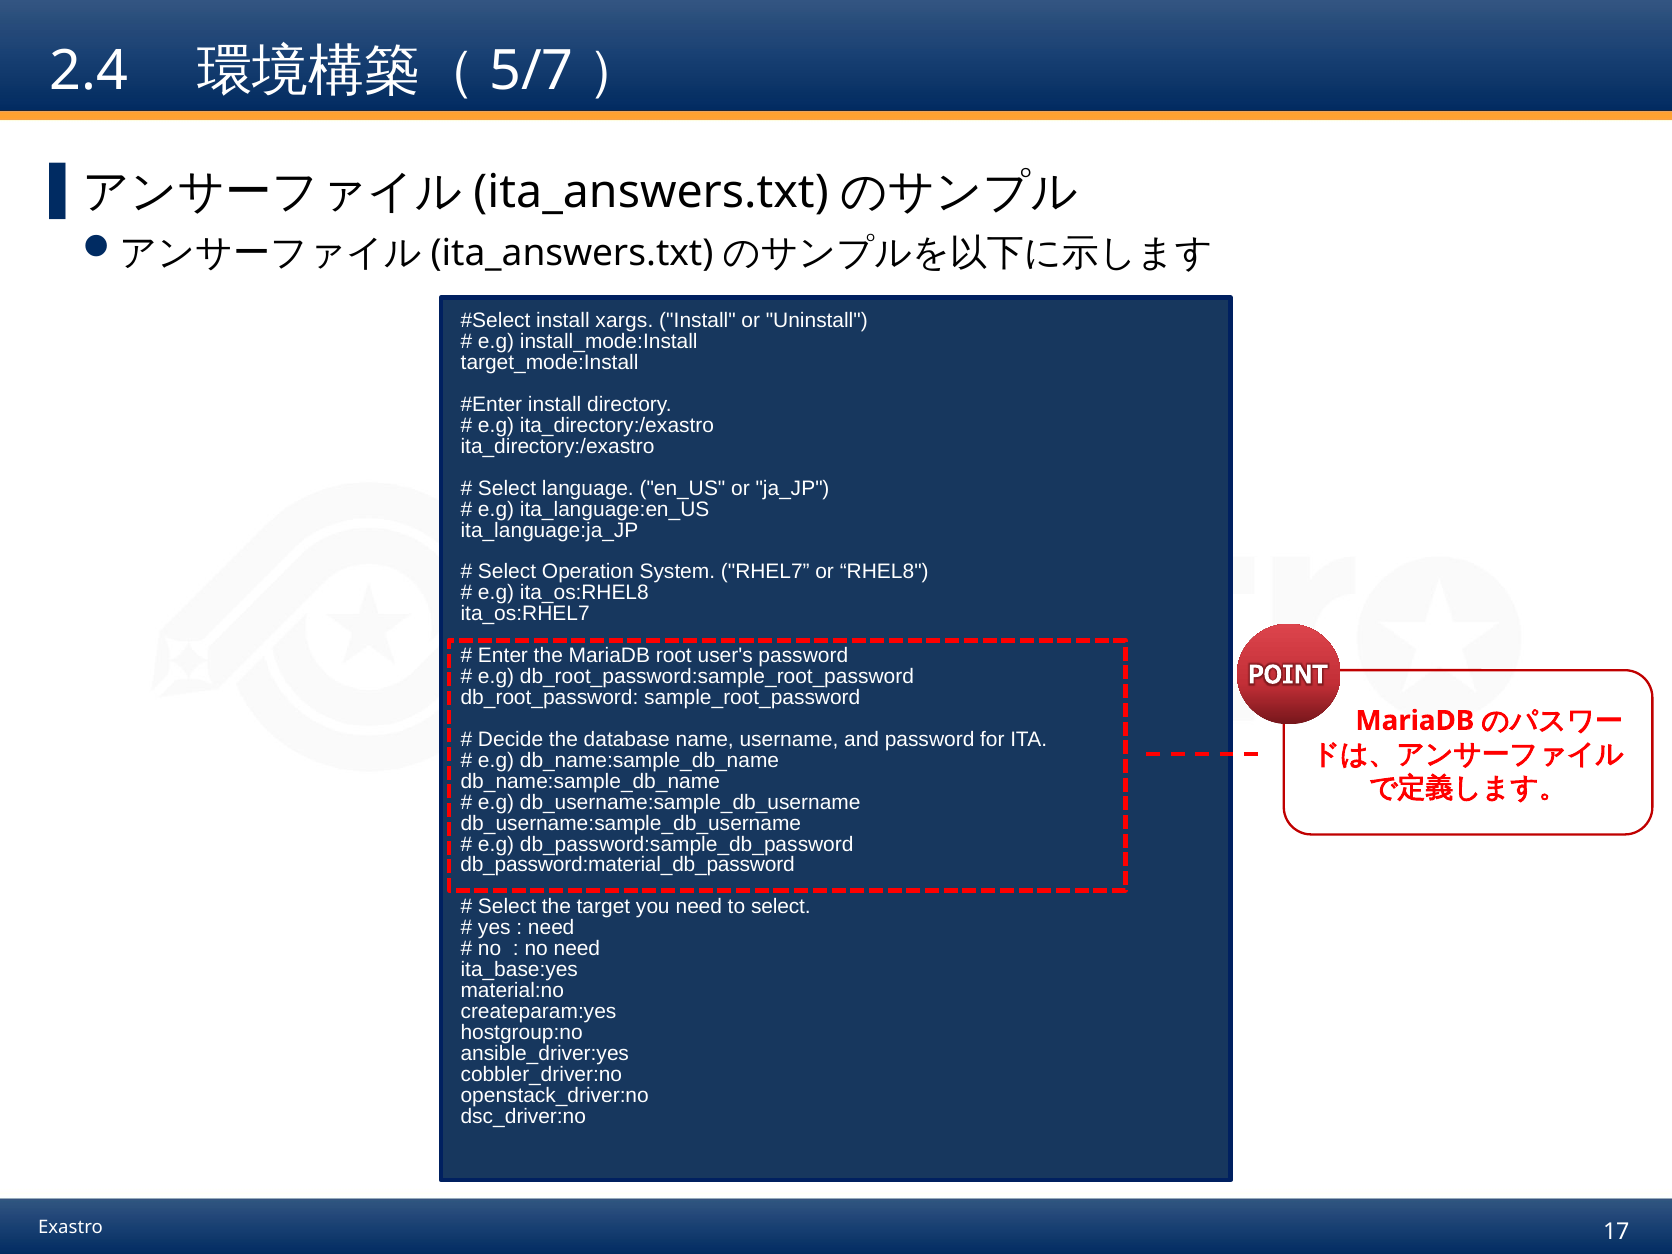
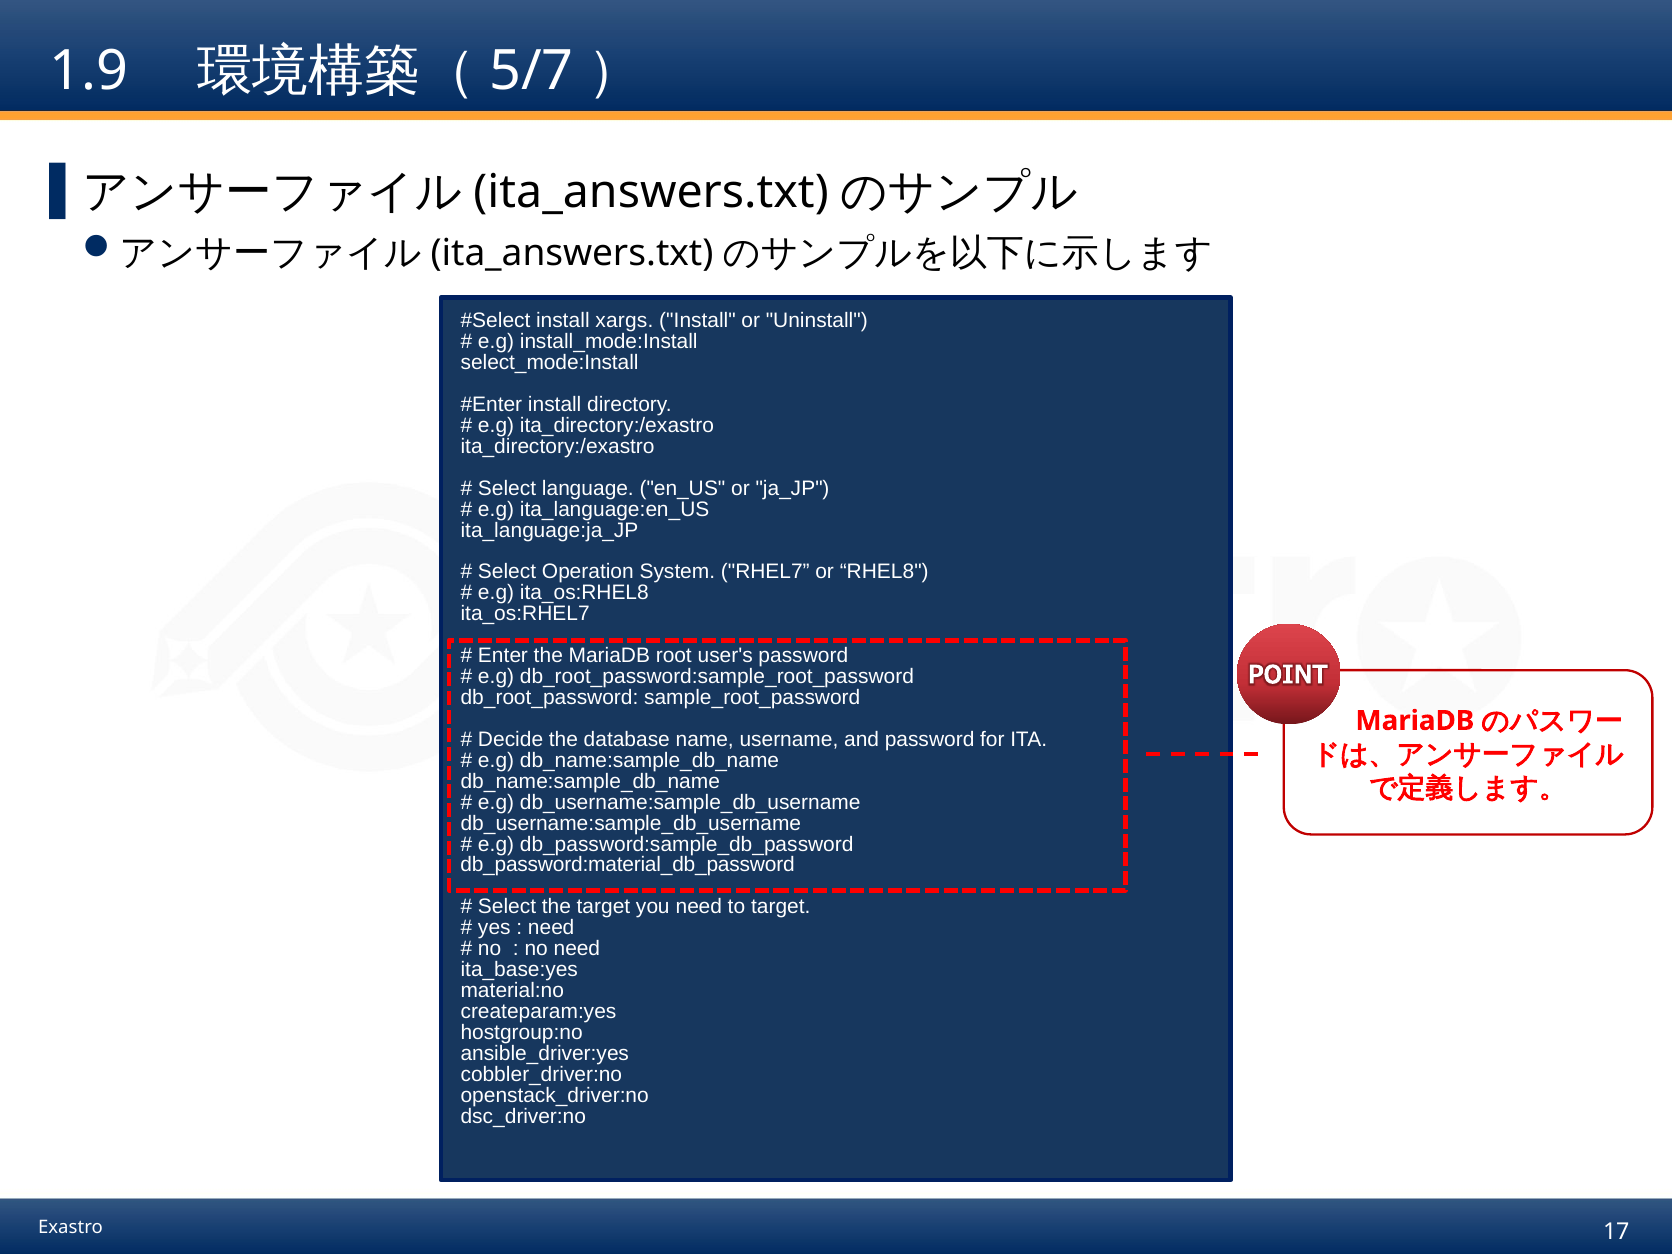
2.4: 2.4 -> 1.9 (89, 71)
target_mode:Install: target_mode:Install -> select_mode:Install (550, 363)
to select: select -> target (781, 907)
